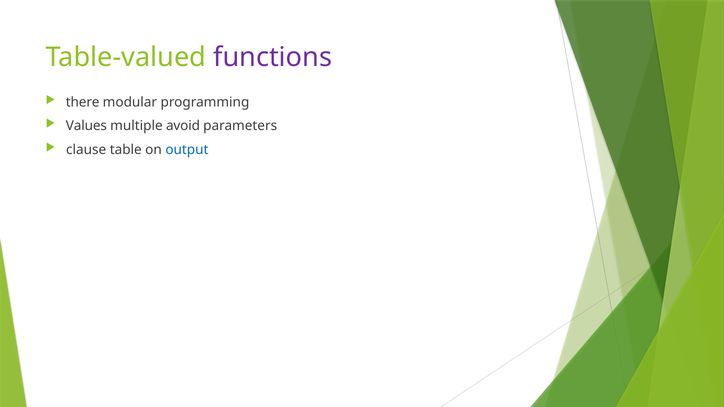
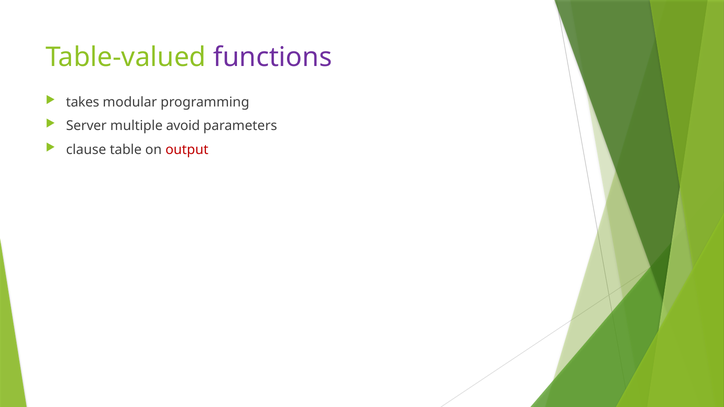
there: there -> takes (83, 102)
Values: Values -> Server (86, 126)
output colour: blue -> red (187, 150)
